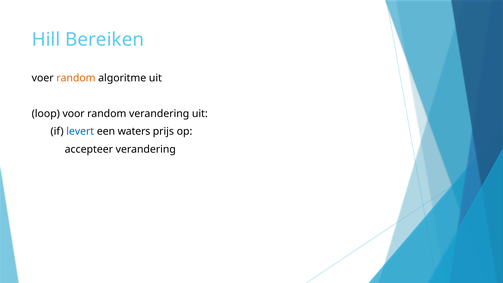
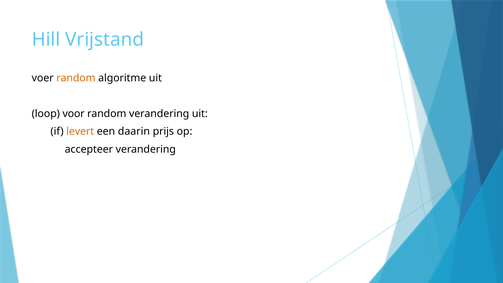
Bereiken: Bereiken -> Vrijstand (105, 40)
levert colour: blue -> orange (80, 131)
waters: waters -> daarin (134, 131)
